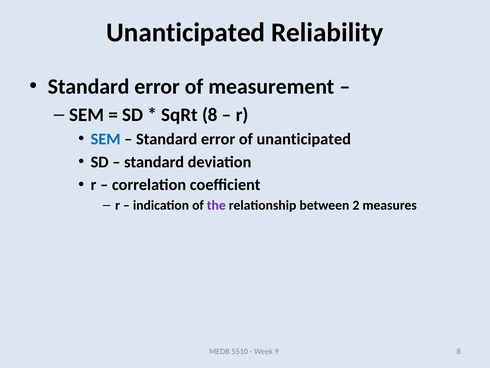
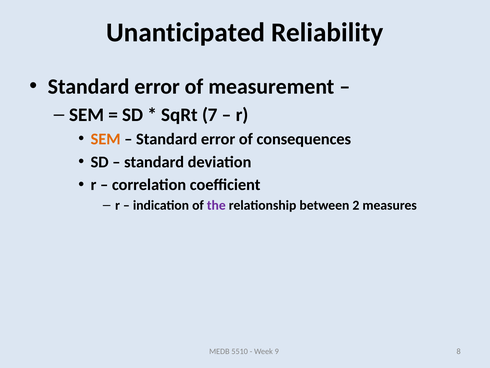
SqRt 8: 8 -> 7 (210, 115)
SEM colour: blue -> orange (106, 139)
of unanticipated: unanticipated -> consequences (304, 139)
